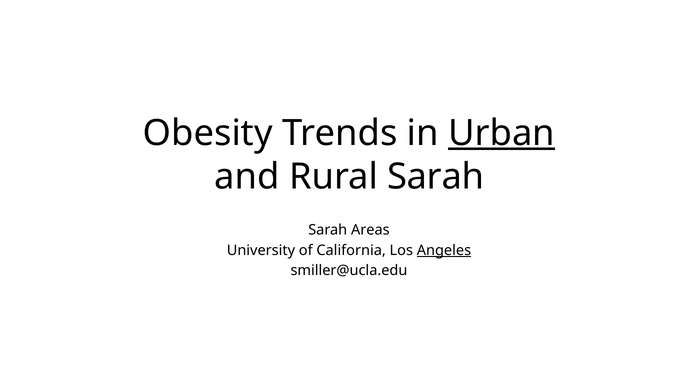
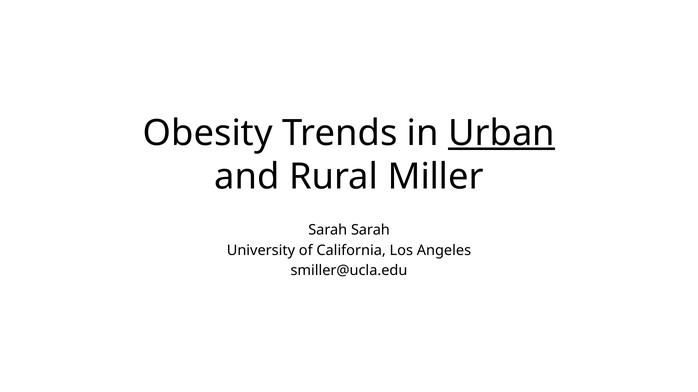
Rural Sarah: Sarah -> Miller (436, 177)
Sarah Areas: Areas -> Sarah (370, 230)
Angeles underline: present -> none (444, 251)
